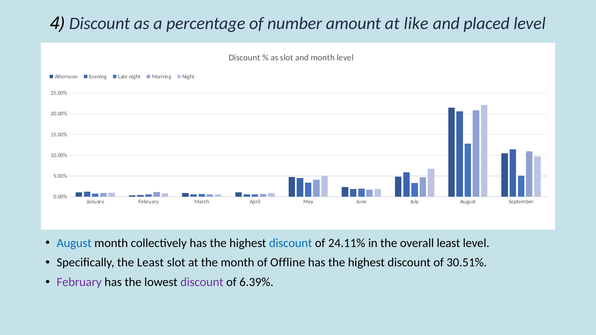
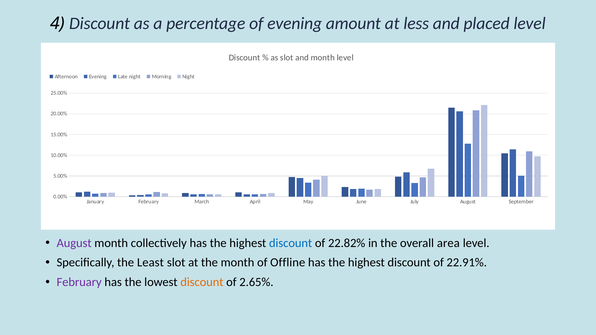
of number: number -> evening (295, 23)
like: like -> less (416, 23)
August colour: blue -> purple (74, 243)
24.11%: 24.11% -> 22.82% (347, 243)
overall least: least -> area (448, 243)
30.51%: 30.51% -> 22.91% (467, 263)
discount colour: purple -> orange (202, 282)
6.39%: 6.39% -> 2.65% (256, 282)
